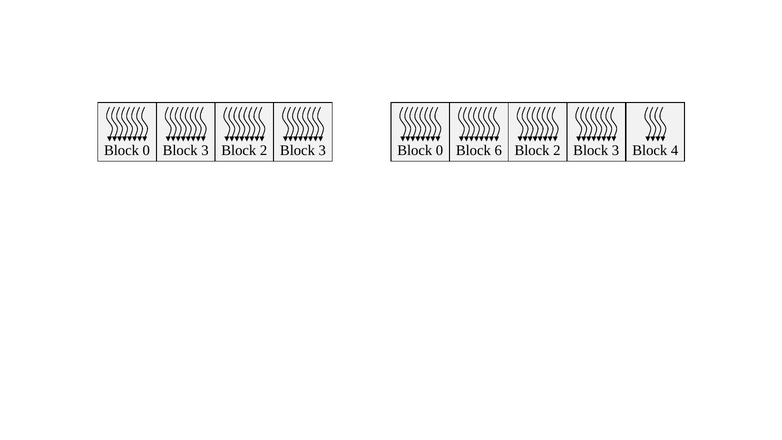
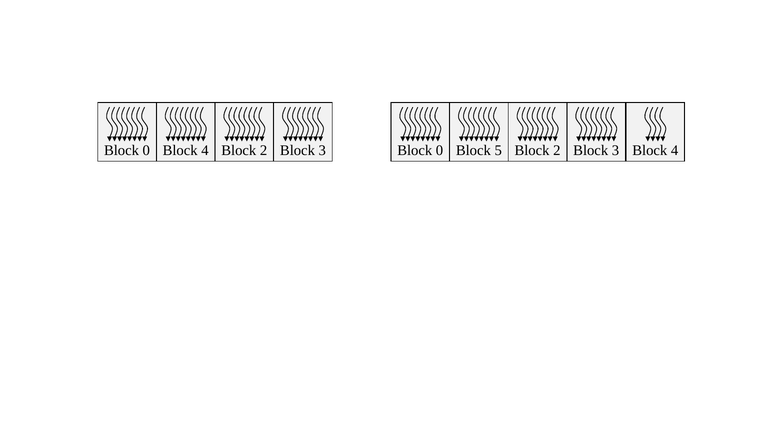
0 Block 3: 3 -> 4 (205, 151)
6: 6 -> 5 (498, 151)
